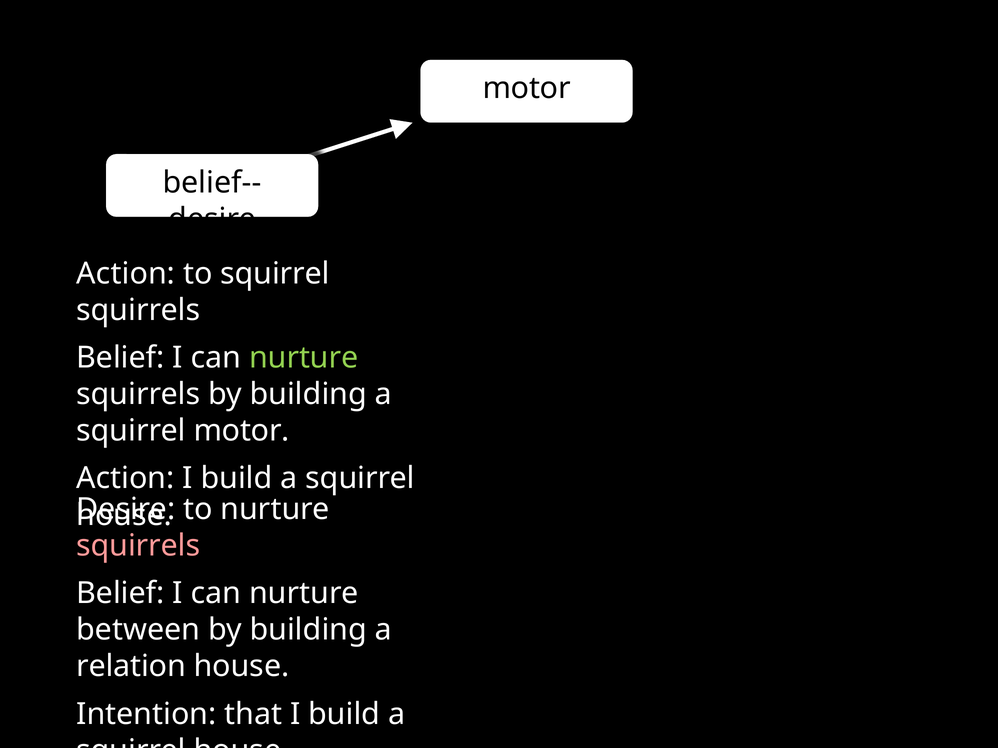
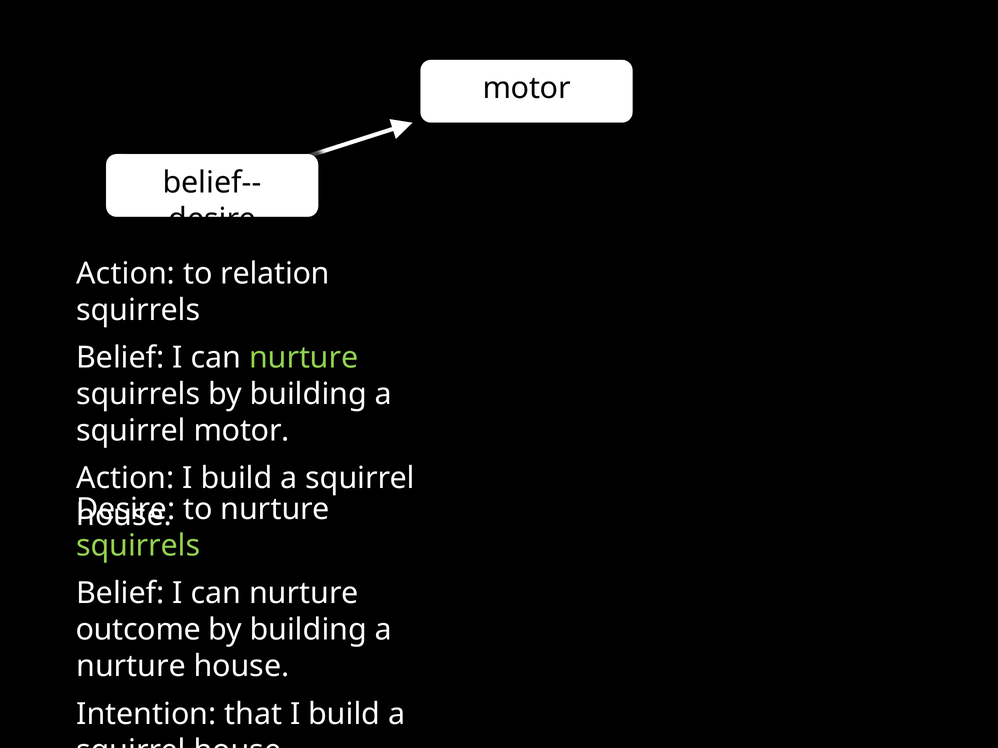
to squirrel: squirrel -> relation (275, 274)
squirrels colour: pink -> light green (138, 546)
between: between -> outcome (138, 630)
relation: relation -> nurture (131, 667)
